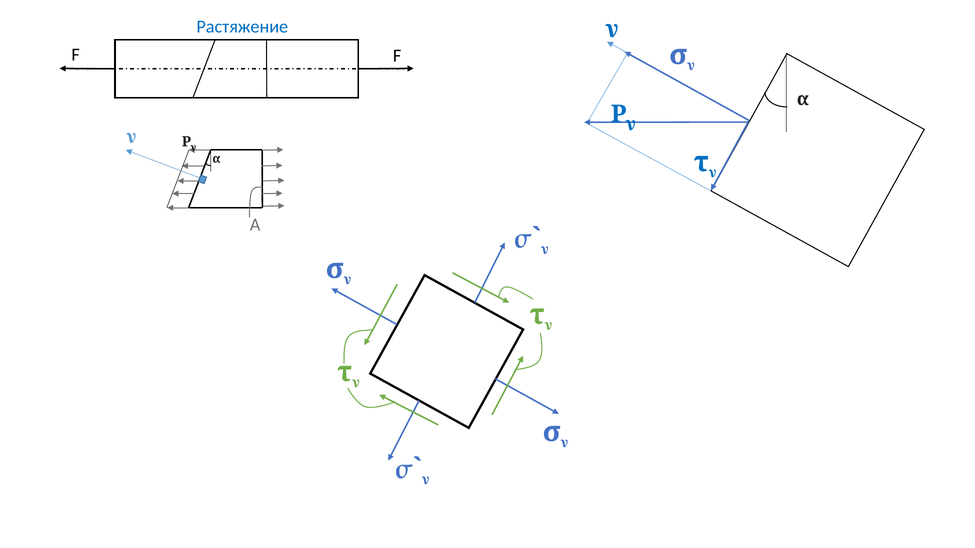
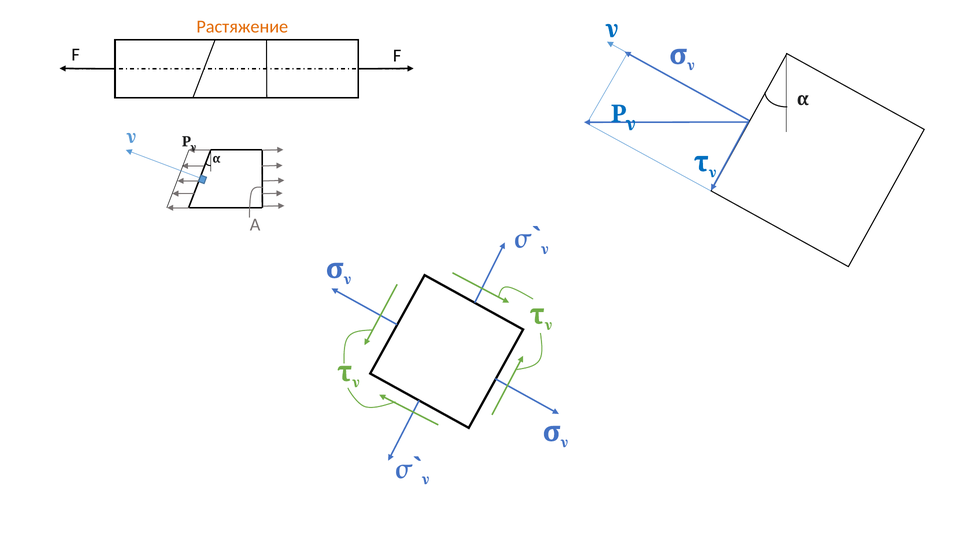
Растяжение colour: blue -> orange (242, 27)
